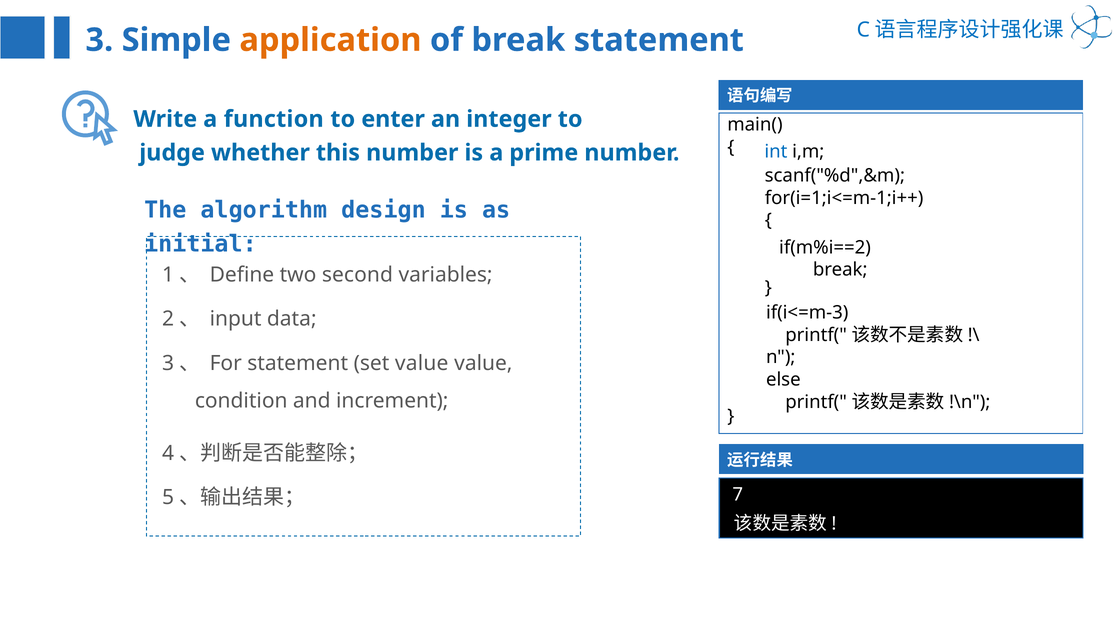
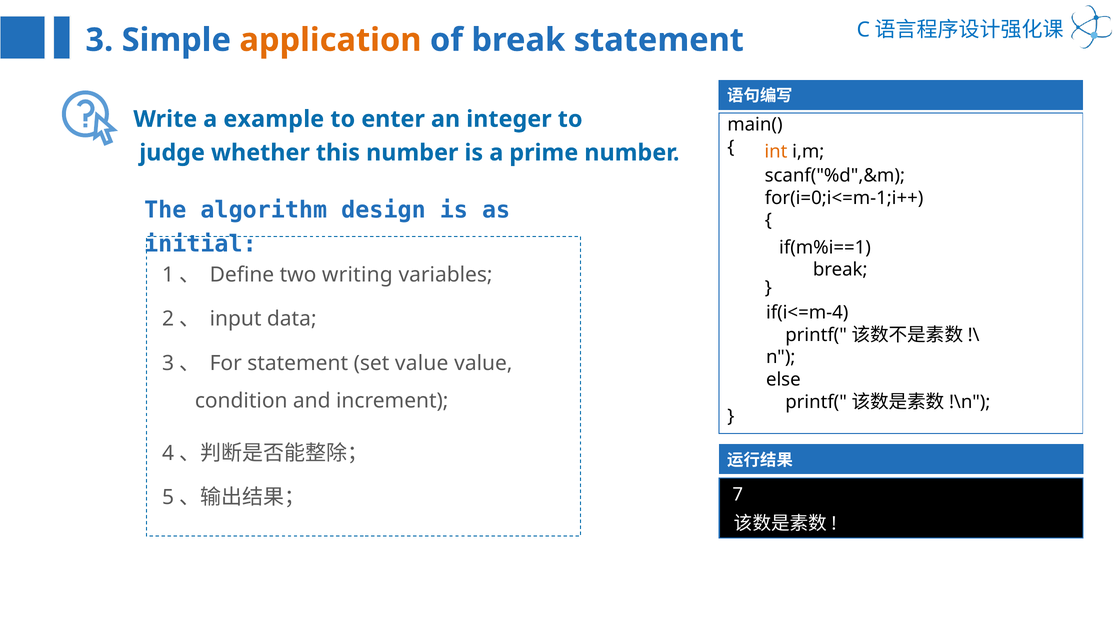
function: function -> example (274, 119)
int colour: blue -> orange (776, 152)
for(i=1;i<=m-1;i++: for(i=1;i<=m-1;i++ -> for(i=0;i<=m-1;i++ (844, 198)
if(m%i==2: if(m%i==2 -> if(m%i==1 (825, 247)
second: second -> writing (357, 275)
if(i<=m-3: if(i<=m-3 -> if(i<=m-4 (807, 312)
